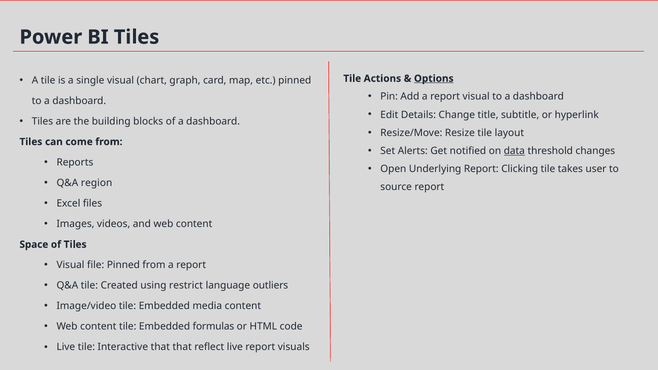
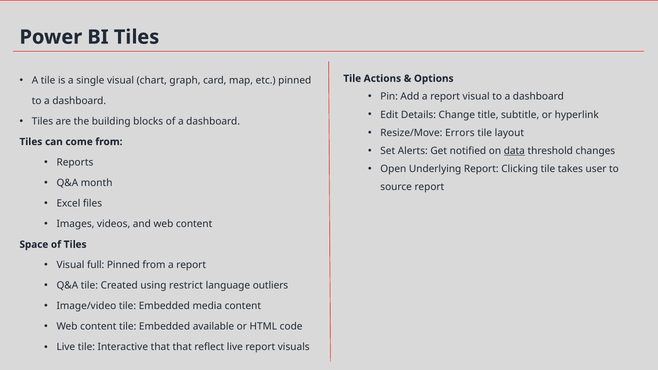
Options underline: present -> none (434, 79)
Resize: Resize -> Errors (460, 133)
region: region -> month (97, 183)
file: file -> full (96, 265)
formulas: formulas -> available (213, 327)
